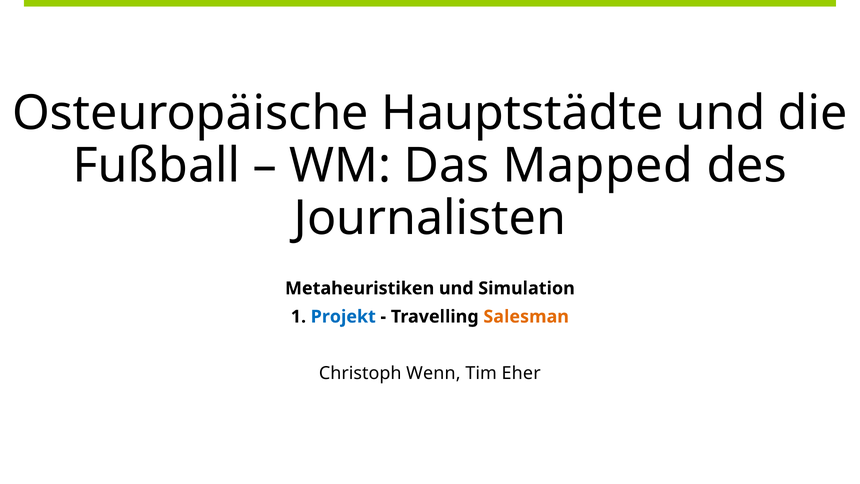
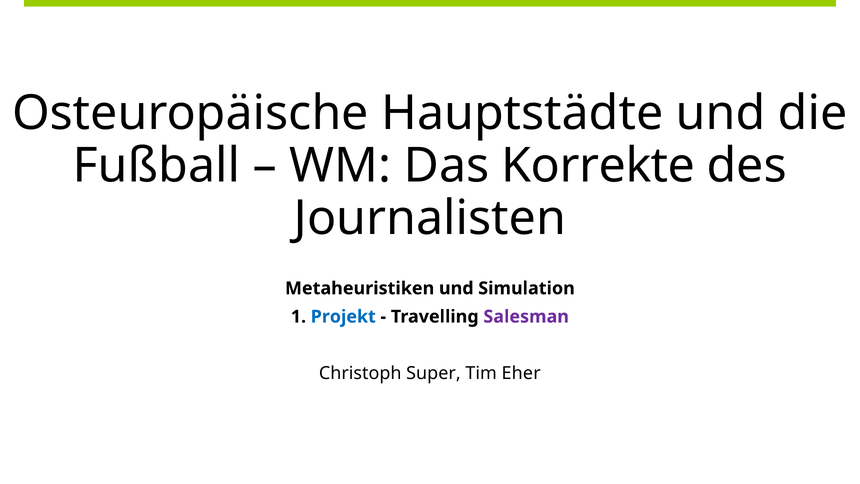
Mapped: Mapped -> Korrekte (598, 166)
Salesman colour: orange -> purple (526, 317)
Wenn: Wenn -> Super (433, 373)
